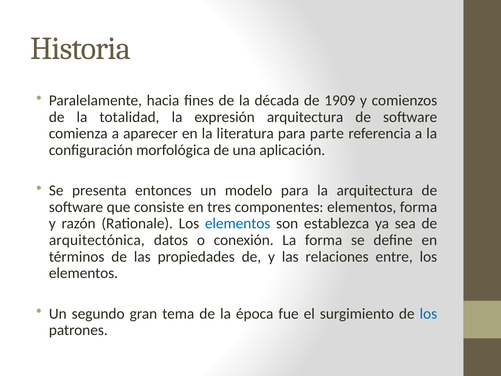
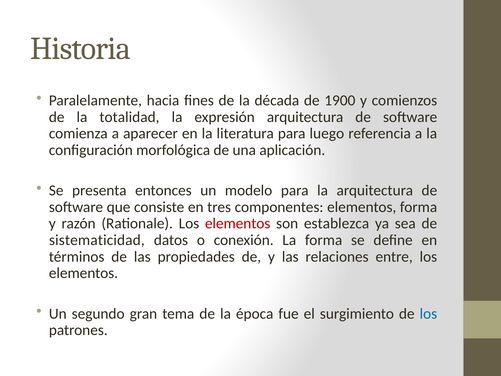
1909: 1909 -> 1900 (340, 100)
parte: parte -> luego (327, 133)
elementos colour: blue -> red (238, 223)
arquitectónica: arquitectónica -> sistematicidad (97, 240)
